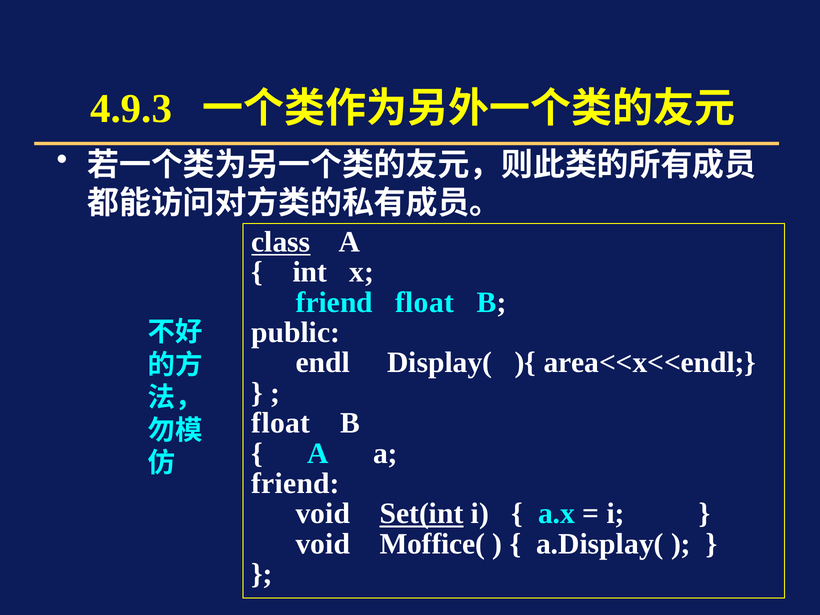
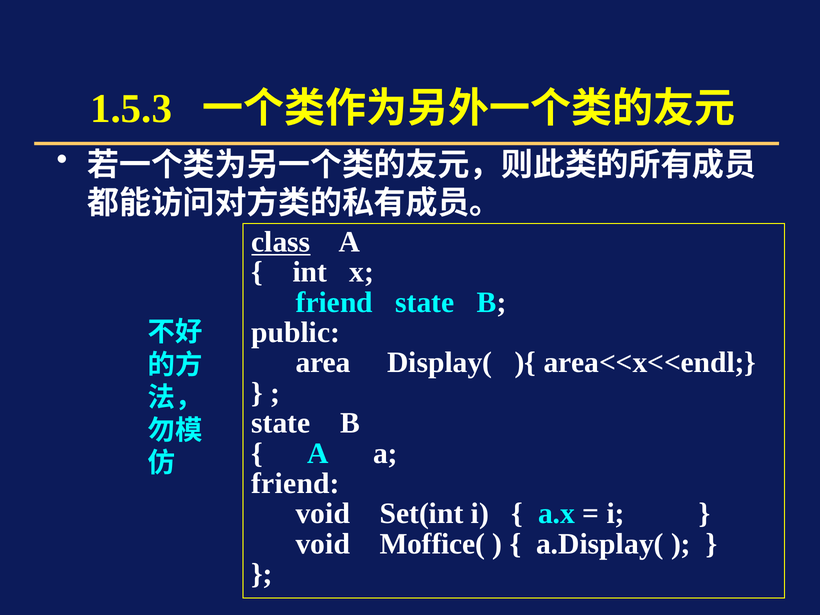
4.9.3: 4.9.3 -> 1.5.3 (131, 109)
friend float: float -> state (425, 302)
endl: endl -> area (323, 363)
float: float -> state (281, 423)
Set(int underline: present -> none (422, 514)
